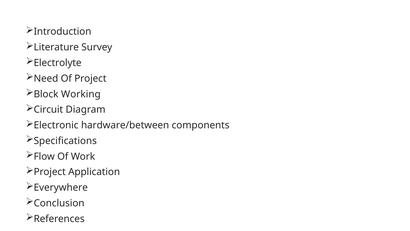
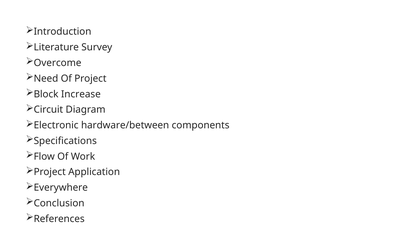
Electrolyte: Electrolyte -> Overcome (58, 63)
Working: Working -> Increase (81, 94)
